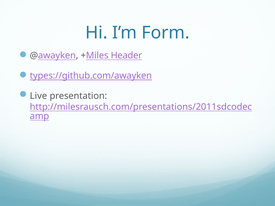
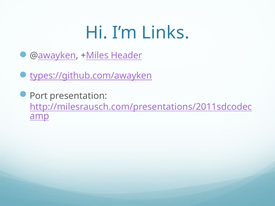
Form: Form -> Links (165, 33)
Live: Live -> Port (39, 96)
